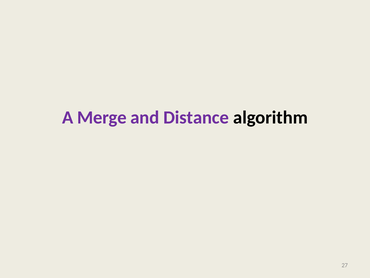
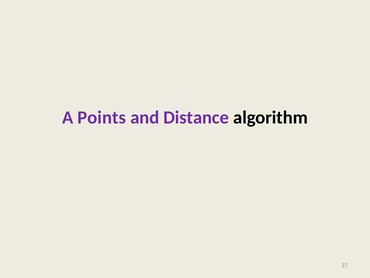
Merge: Merge -> Points (102, 117)
